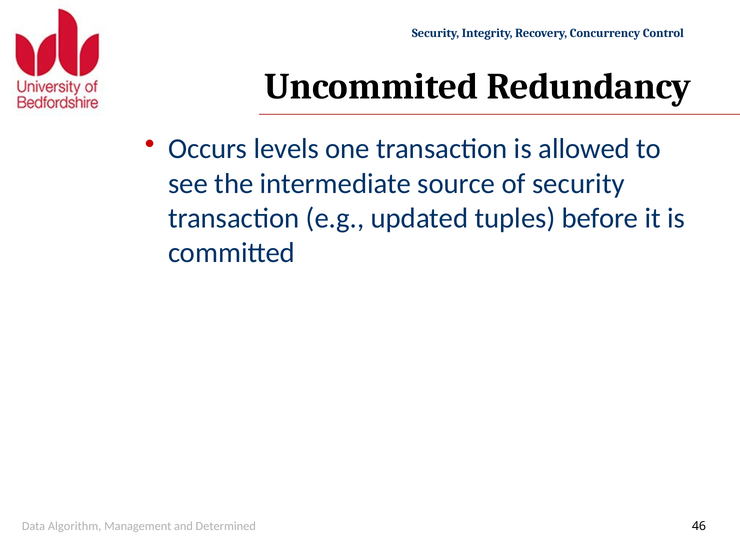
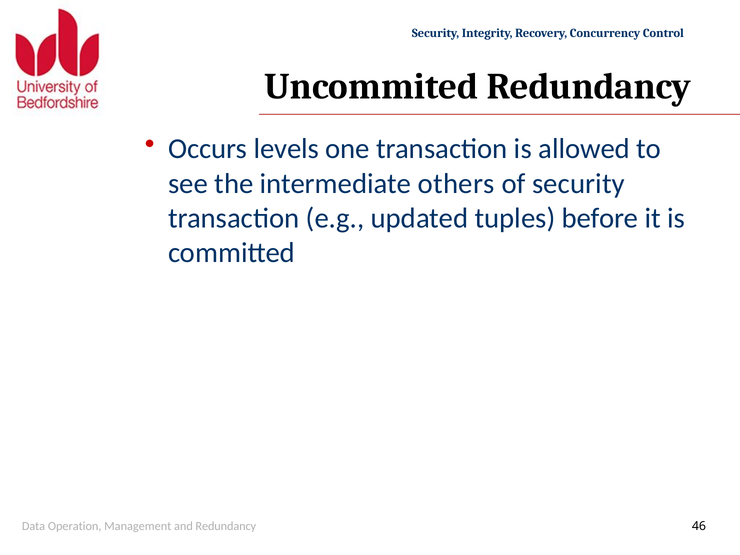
source: source -> others (456, 184)
Algorithm: Algorithm -> Operation (75, 526)
and Determined: Determined -> Redundancy (226, 526)
